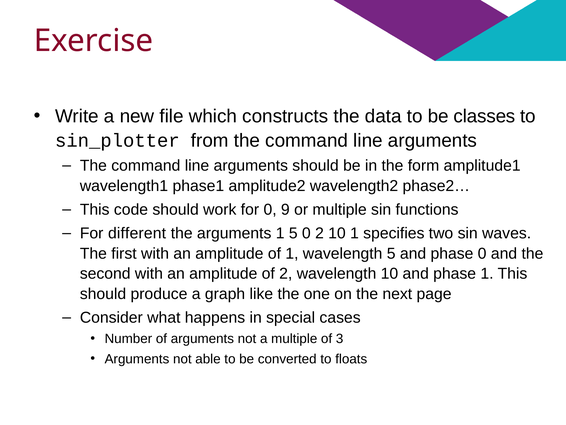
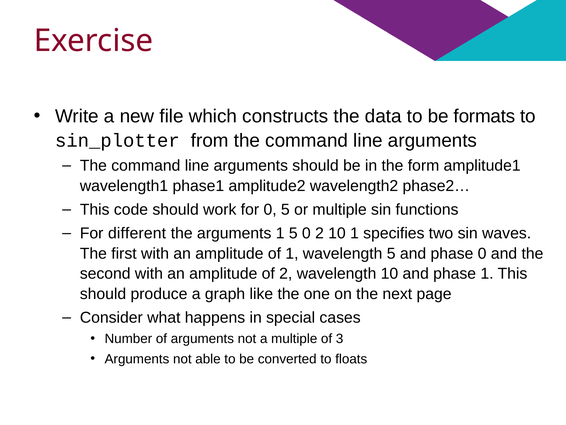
classes: classes -> formats (485, 116)
0 9: 9 -> 5 (285, 209)
